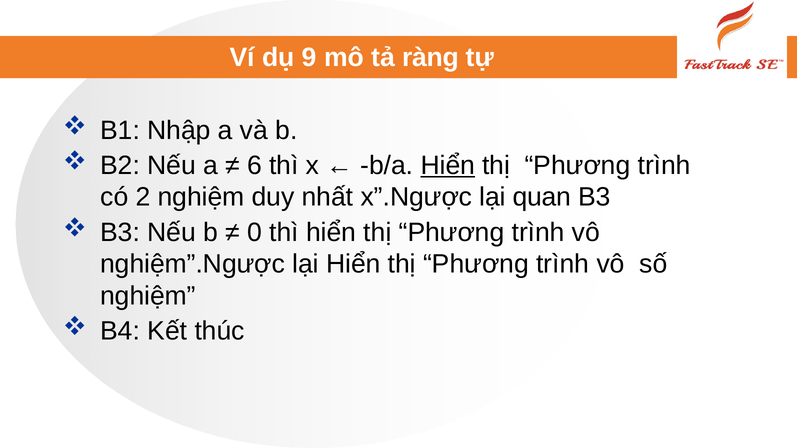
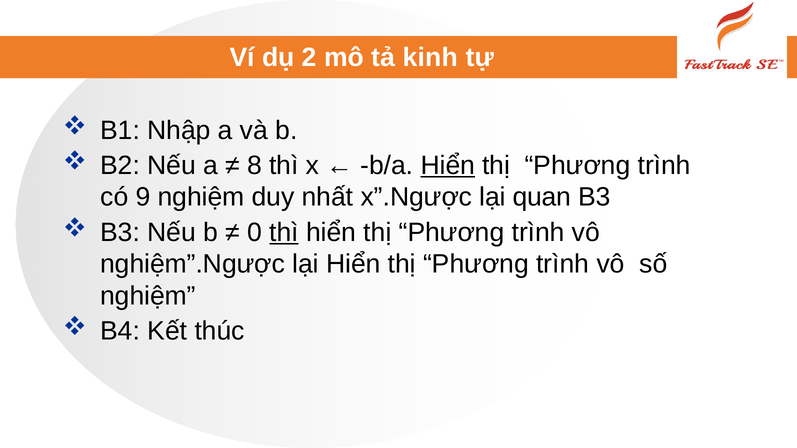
9: 9 -> 2 (309, 58)
ràng: ràng -> kinh (430, 58)
6: 6 -> 8 (254, 165)
2: 2 -> 9 (143, 197)
thì underline: none -> present (284, 232)
